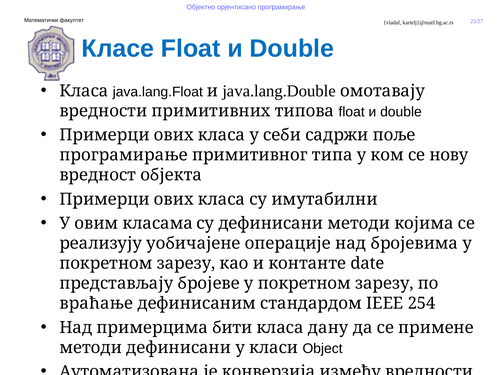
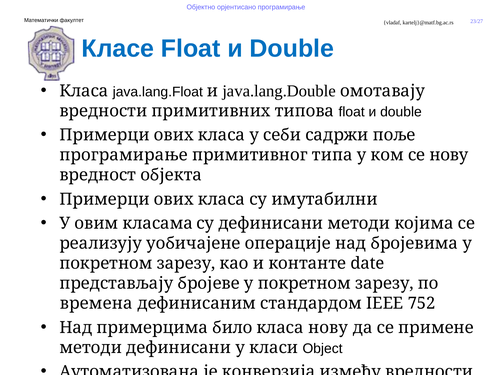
враћање: враћање -> времена (96, 303)
254: 254 -> 752 (422, 303)
бити: бити -> било (232, 327)
класа дану: дану -> нову (328, 327)
